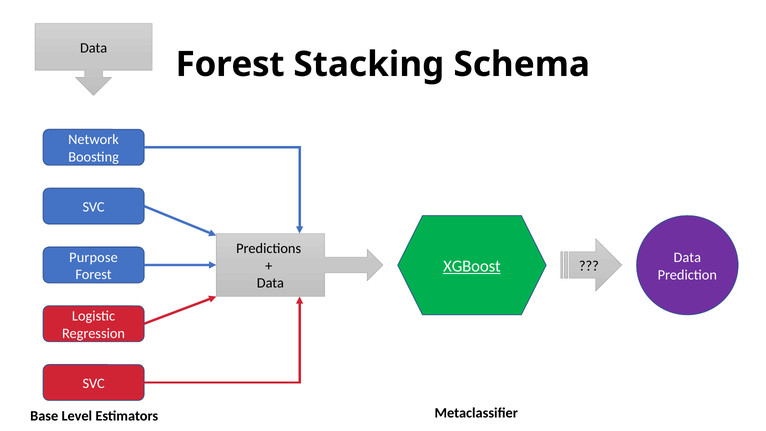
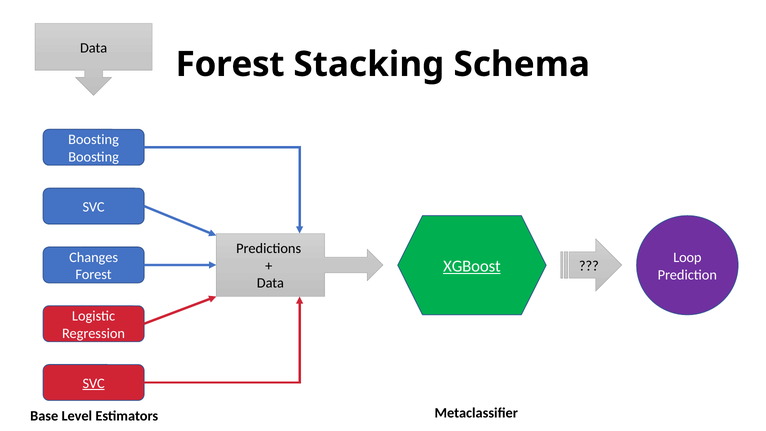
Network: Network -> Boosting (94, 140)
Purpose: Purpose -> Changes (94, 257)
Data: Data -> Loop (687, 257)
SVC underline: none -> present (94, 383)
